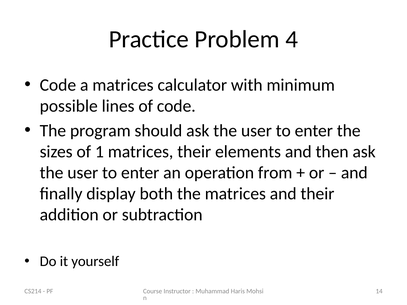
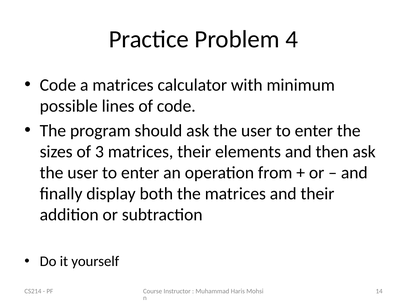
1: 1 -> 3 (99, 152)
